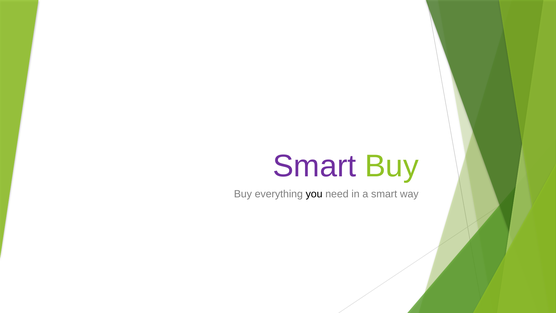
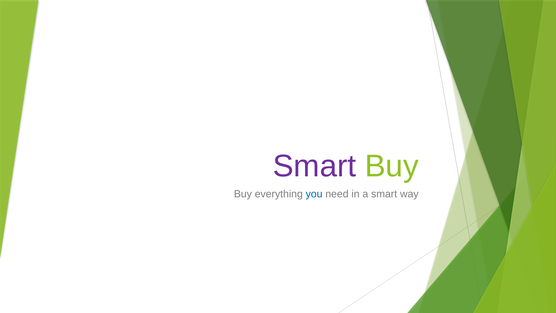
you colour: black -> blue (314, 194)
